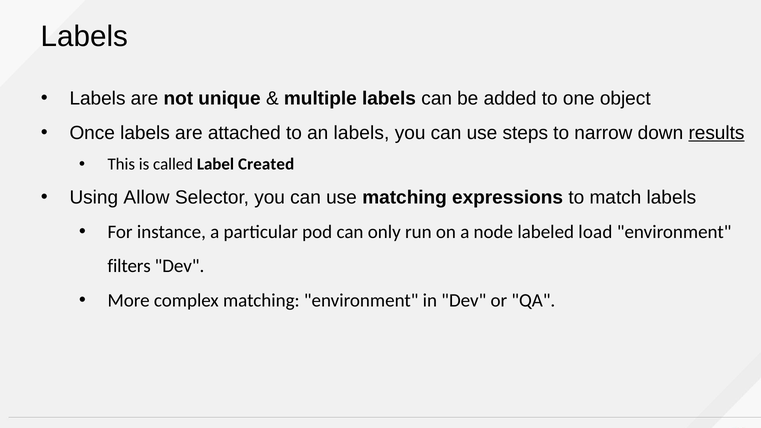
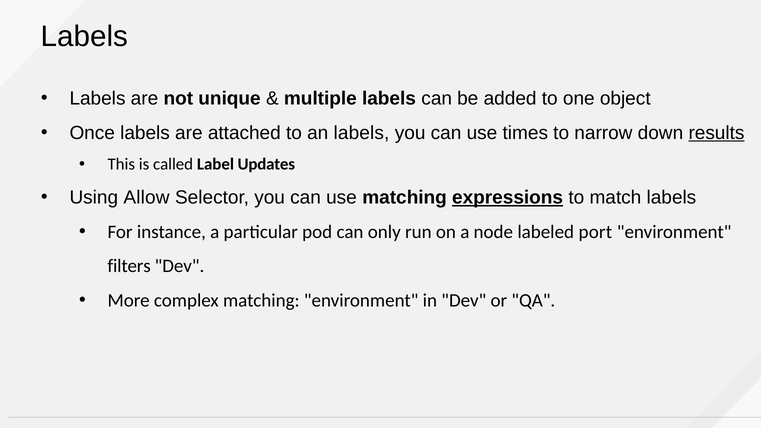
steps: steps -> times (525, 133)
Created: Created -> Updates (266, 164)
expressions underline: none -> present (508, 198)
load: load -> port (595, 232)
